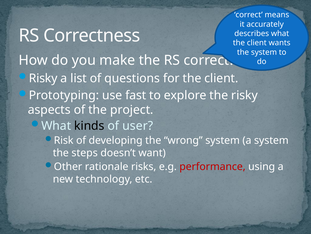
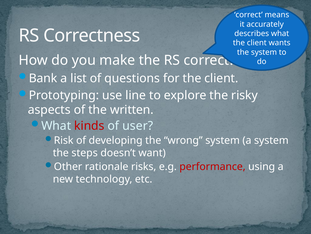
Risky: Risky -> Bank (43, 78)
fast: fast -> line (136, 95)
project: project -> written (132, 110)
kinds colour: black -> red (89, 125)
